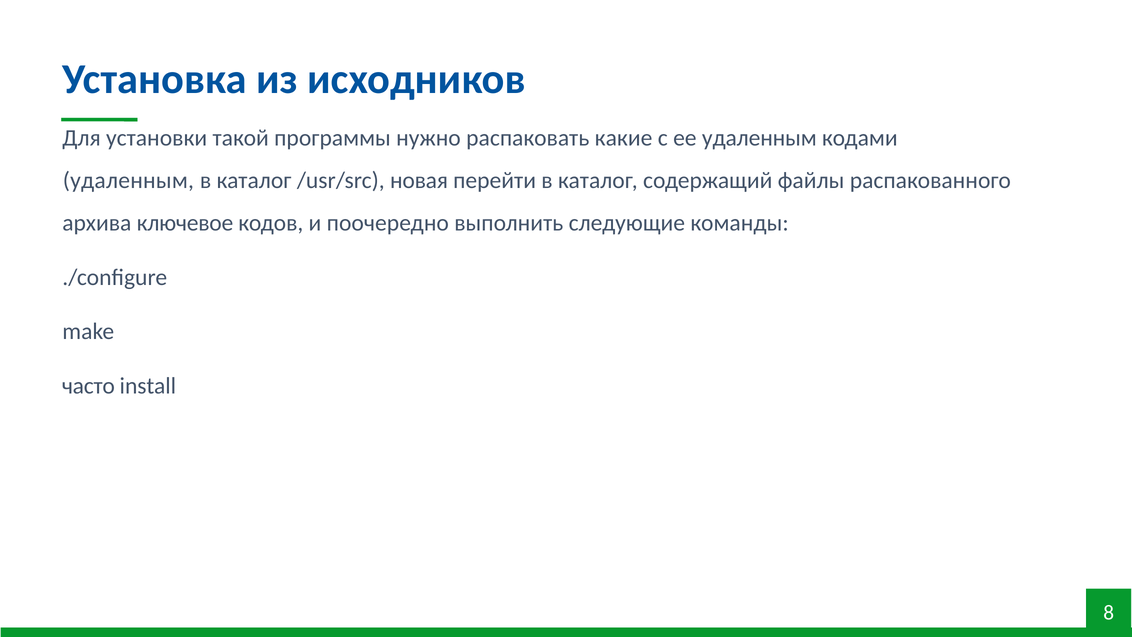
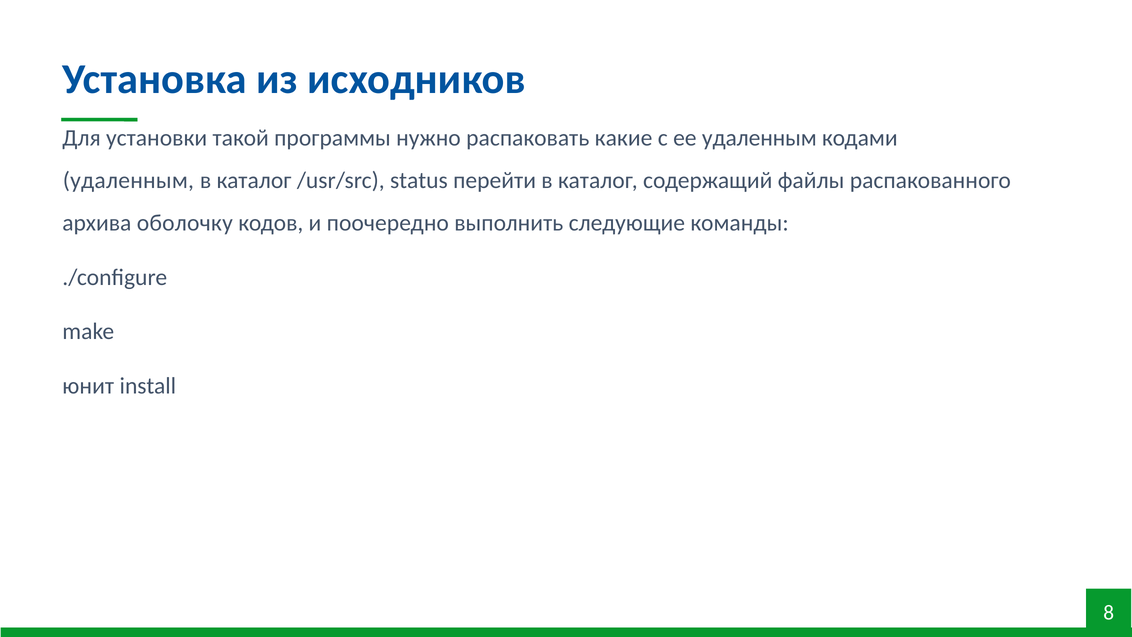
новая: новая -> status (419, 180)
ключевое: ключевое -> оболочку (185, 223)
часто: часто -> юнит (88, 386)
